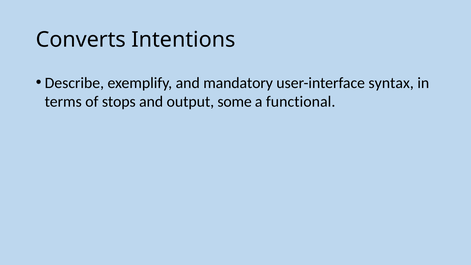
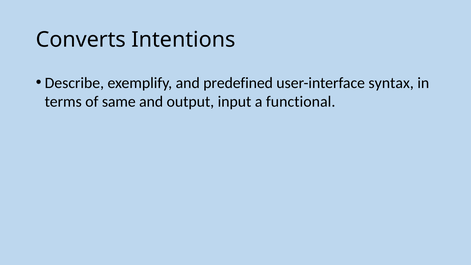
mandatory: mandatory -> predefined (238, 83)
stops: stops -> same (119, 102)
some: some -> input (235, 102)
